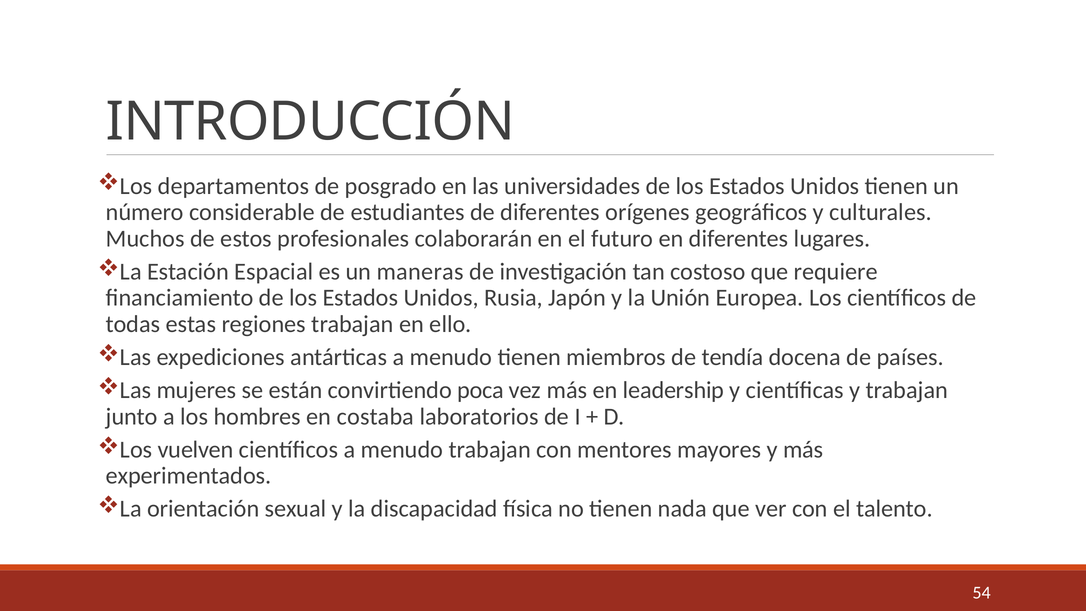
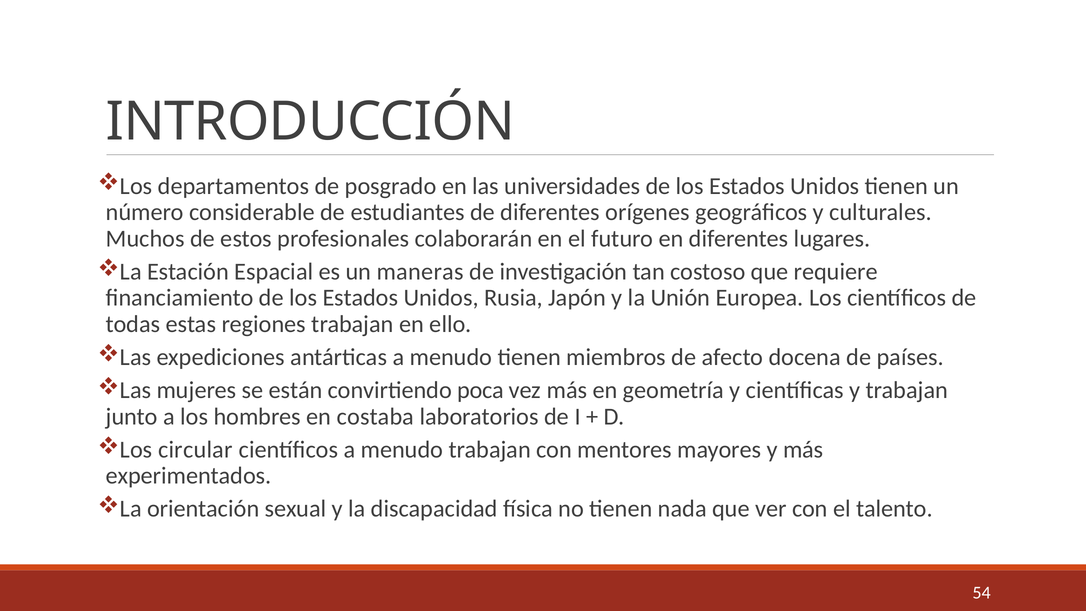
tendía: tendía -> afecto (733, 357)
leadership: leadership -> geometría (673, 390)
vuelven: vuelven -> circular (195, 450)
